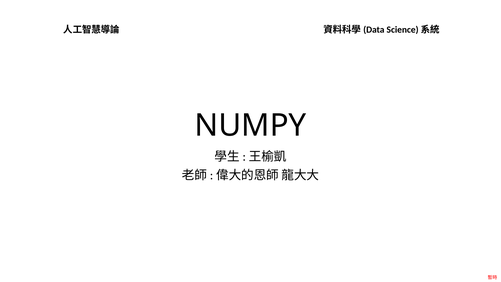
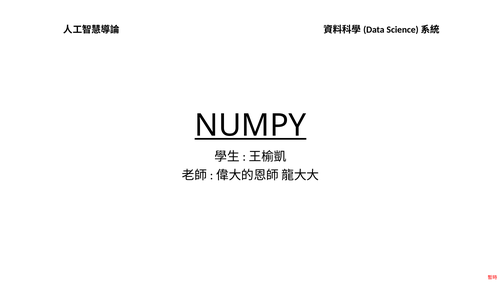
NUMPY underline: none -> present (250, 125)
